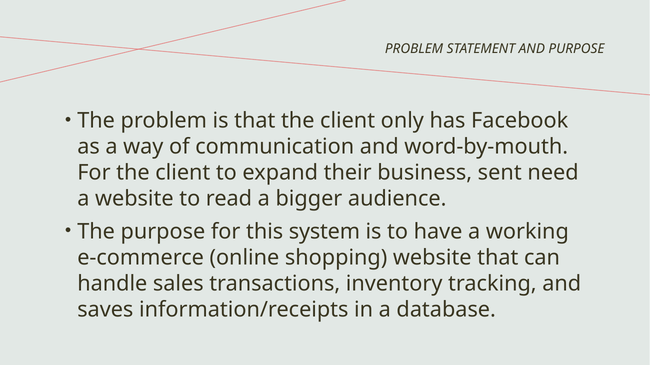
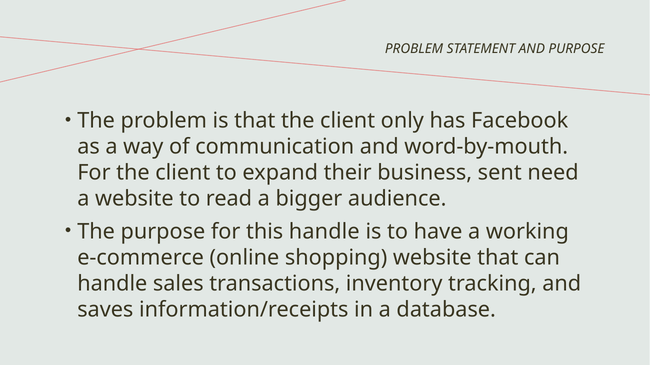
this system: system -> handle (324, 232)
